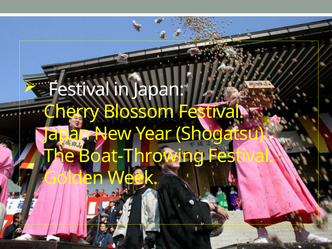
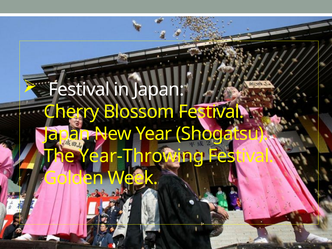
Boat-Throwing: Boat-Throwing -> Year-Throwing (141, 156)
